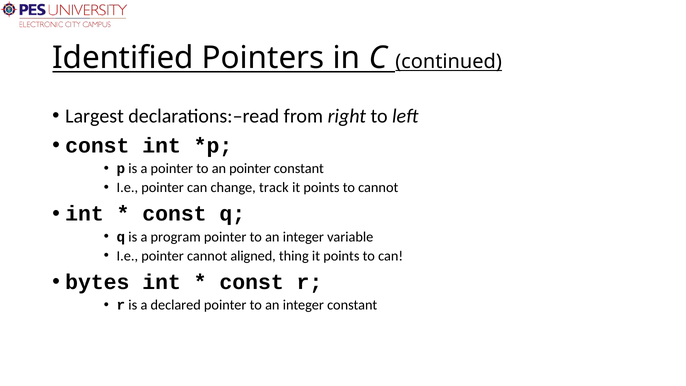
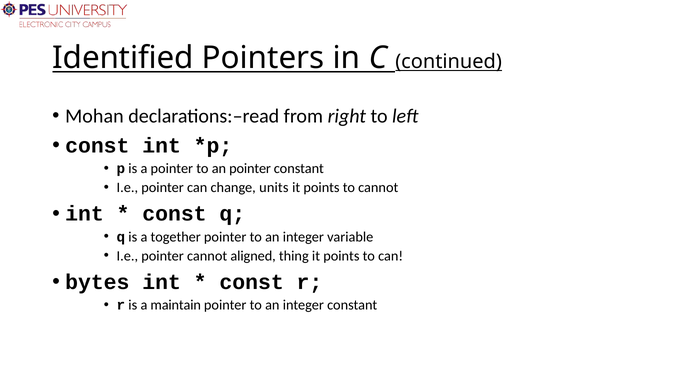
Largest: Largest -> Mohan (94, 116)
track: track -> units (274, 187)
program: program -> together (176, 237)
declared: declared -> maintain (176, 305)
